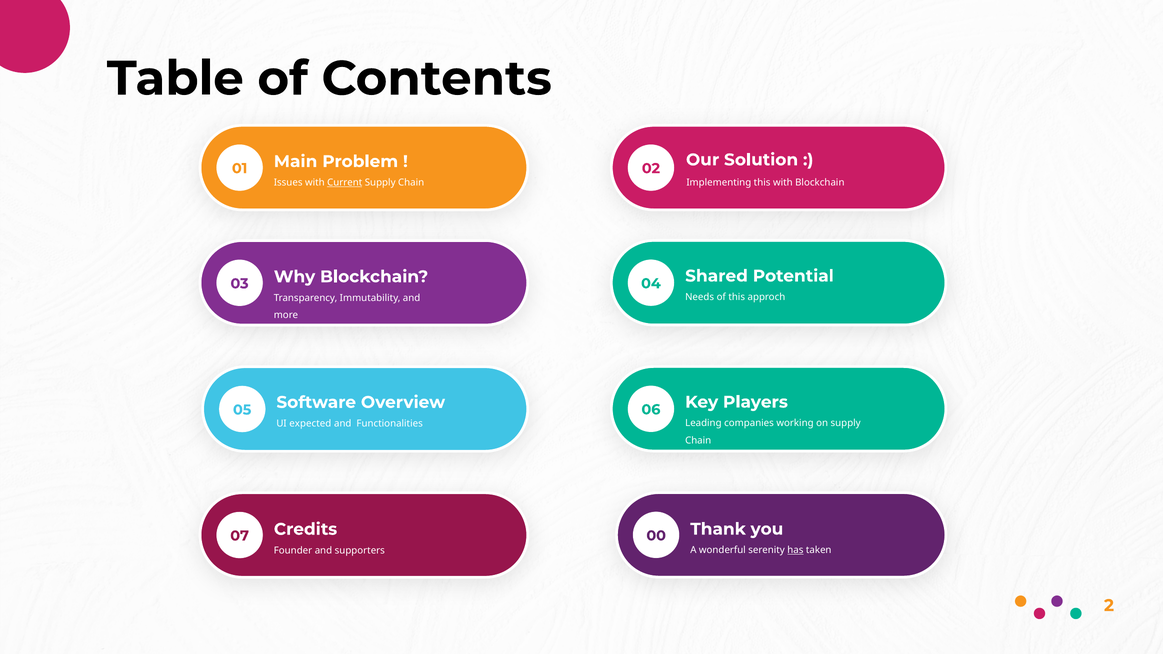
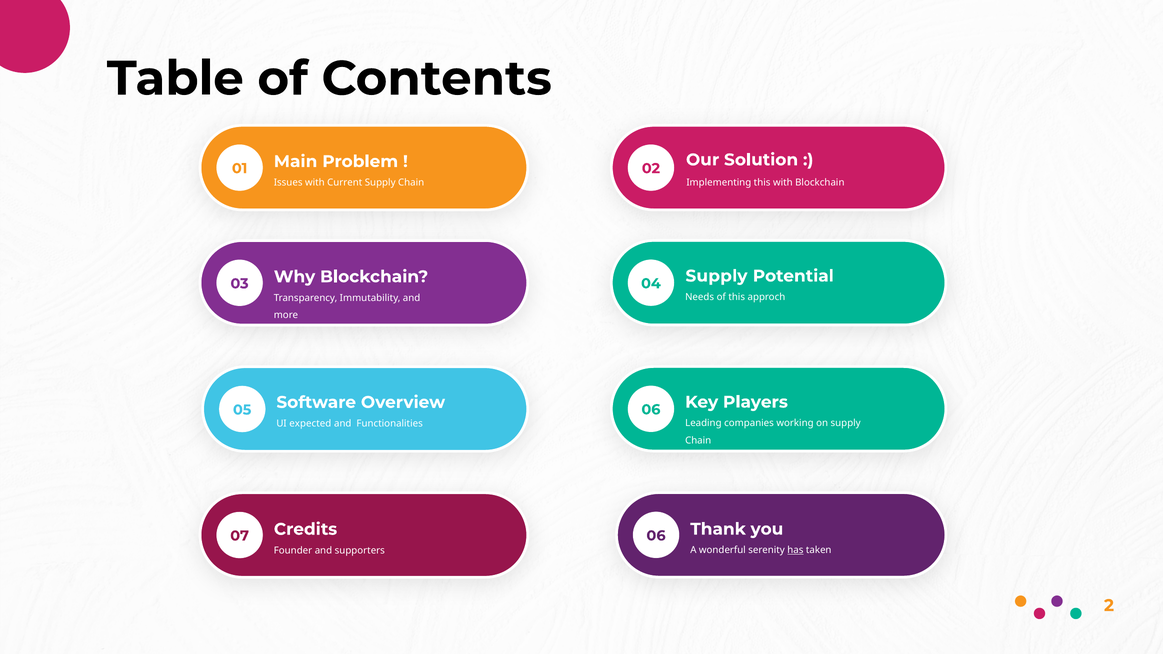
Current underline: present -> none (345, 183)
Shared: Shared -> Supply (716, 276)
07 00: 00 -> 06 (656, 536)
